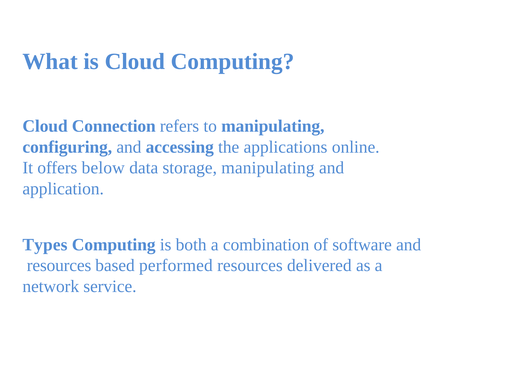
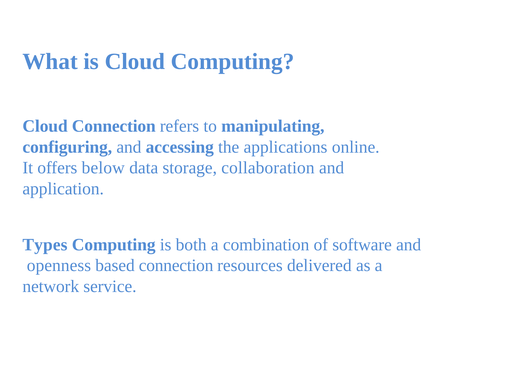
storage manipulating: manipulating -> collaboration (268, 168)
resources: resources -> openness (59, 265)
based performed: performed -> connection (176, 265)
